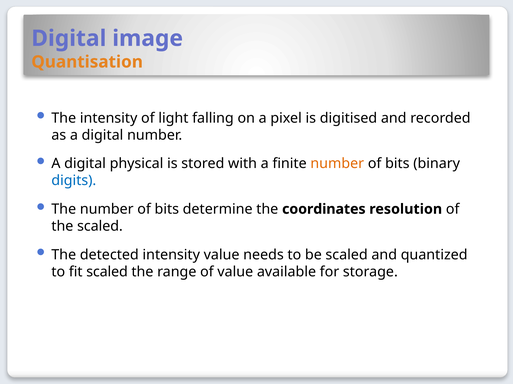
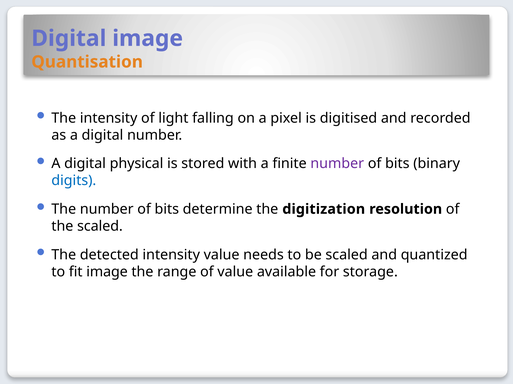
number colour: orange -> purple (337, 164)
coordinates: coordinates -> digitization (324, 210)
fit scaled: scaled -> image (107, 272)
